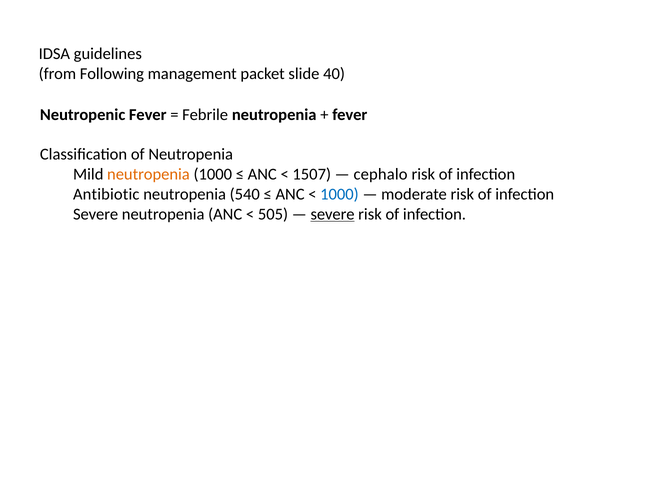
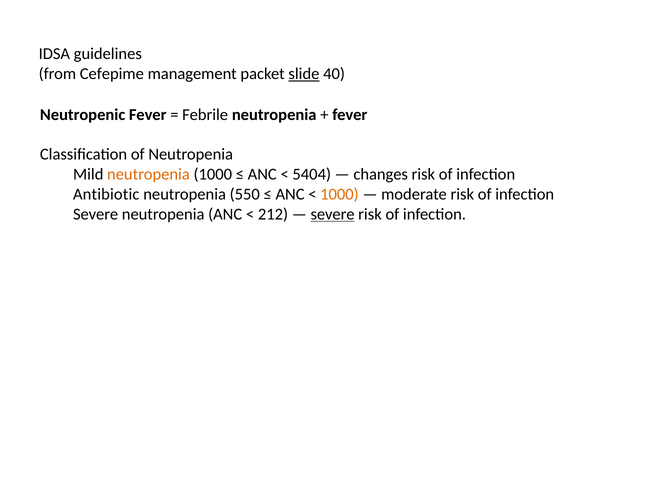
Following: Following -> Cefepime (112, 74)
slide underline: none -> present (304, 74)
1507: 1507 -> 5404 (312, 174)
cephalo: cephalo -> changes (381, 174)
540: 540 -> 550 (245, 194)
1000 colour: blue -> orange (339, 194)
505: 505 -> 212 (273, 214)
